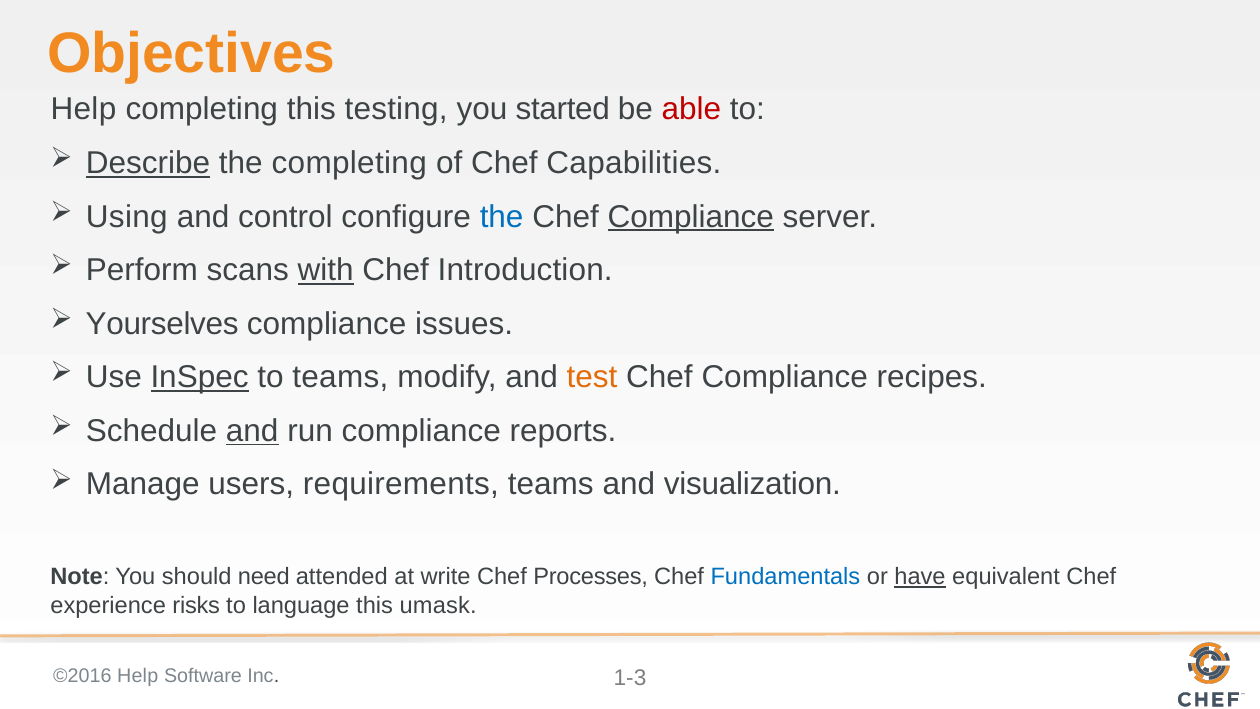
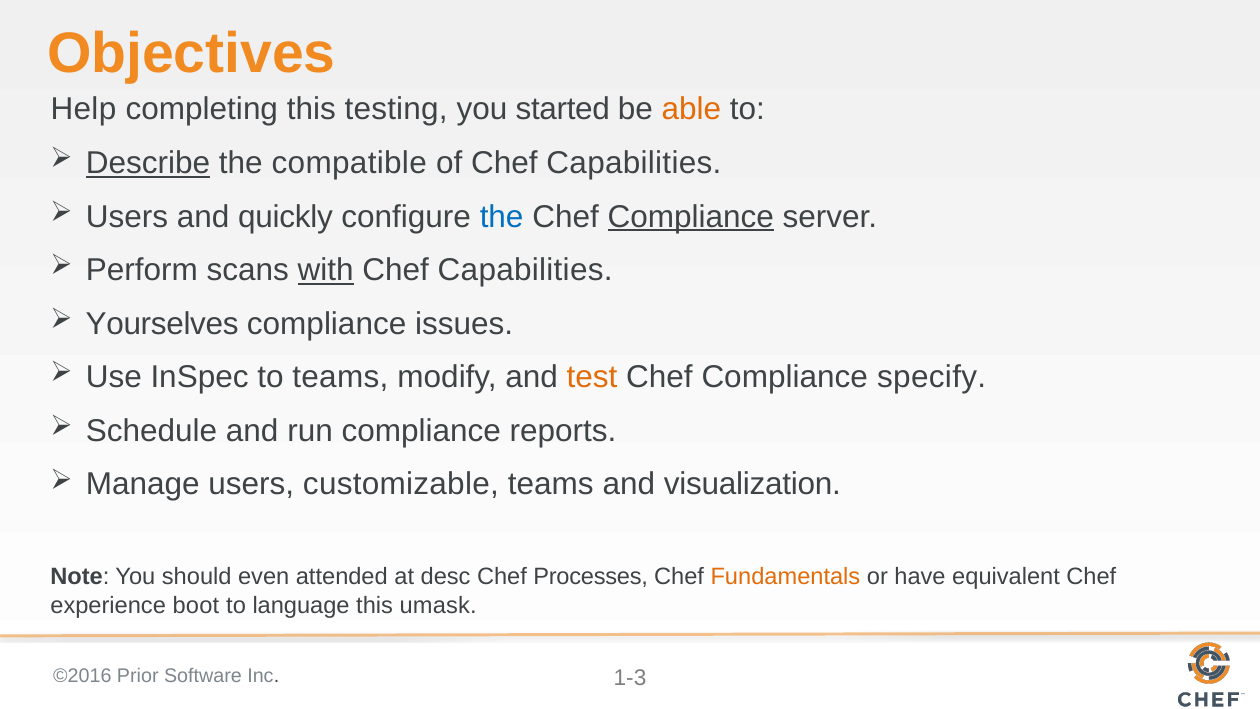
able colour: red -> orange (691, 110)
the completing: completing -> compatible (349, 163)
Using: Using -> Users (127, 217)
control: control -> quickly (286, 217)
Introduction: Introduction -> Capabilities (525, 270)
InSpec underline: present -> none (200, 377)
recipes: recipes -> specify (932, 377)
and underline: present -> none (252, 431)
requirements: requirements -> customizable (401, 484)
need: need -> even (264, 577)
write: write -> desc (446, 577)
Fundamentals colour: blue -> orange (785, 577)
have underline: present -> none (920, 577)
risks: risks -> boot (196, 605)
Help: Help -> Prior (138, 676)
